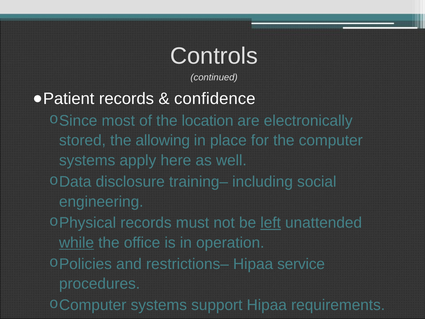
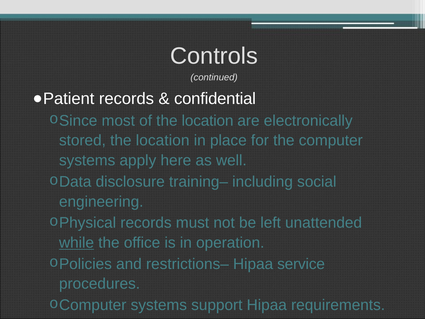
confidence: confidence -> confidential (215, 99)
stored the allowing: allowing -> location (163, 140)
left underline: present -> none (271, 223)
